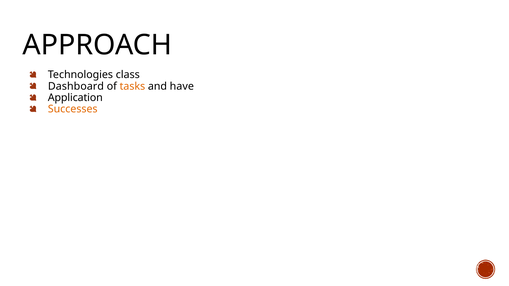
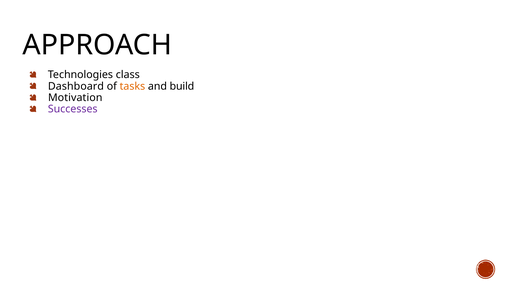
have: have -> build (182, 86)
Application: Application -> Motivation (75, 98)
Successes colour: orange -> purple (73, 109)
